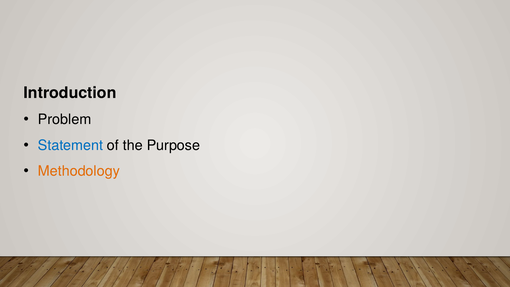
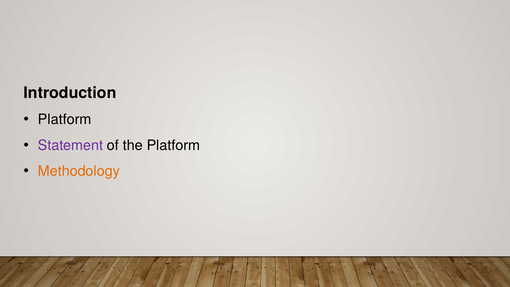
Problem: Problem -> Platform (65, 119)
Statement colour: blue -> purple (70, 145)
the Purpose: Purpose -> Platform (173, 145)
